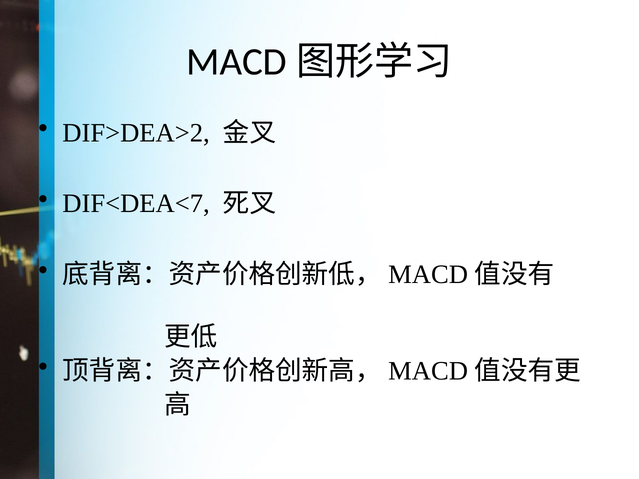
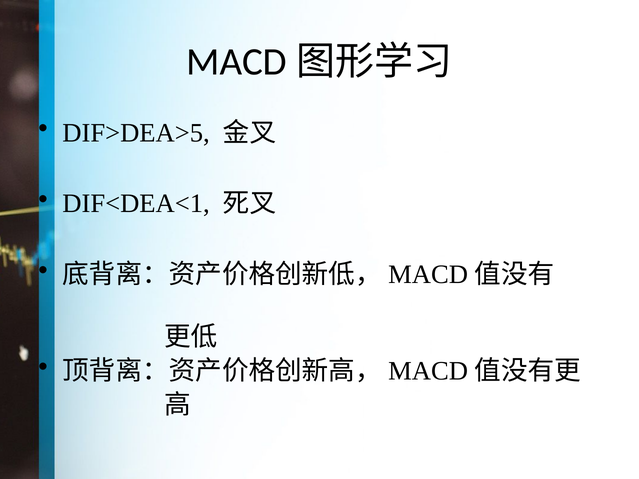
DIF>DEA>2: DIF>DEA>2 -> DIF>DEA>5 (136, 133)
DIF<DEA<7: DIF<DEA<7 -> DIF<DEA<1 (136, 204)
